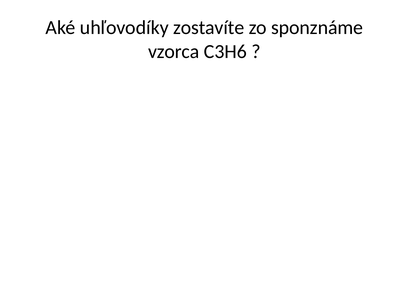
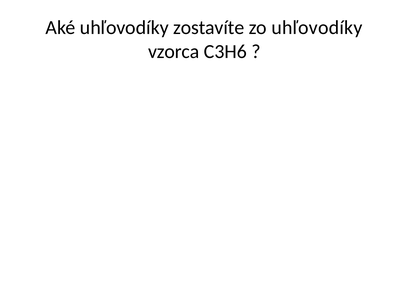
zo sponznáme: sponznáme -> uhľovodíky (317, 28)
